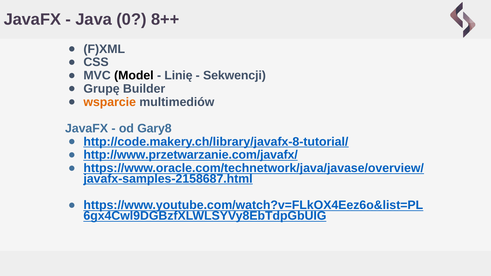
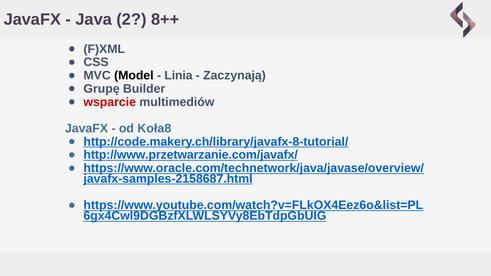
0: 0 -> 2 (132, 19)
Linię: Linię -> Linia (178, 76)
Sekwencji: Sekwencji -> Zaczynają (234, 76)
wsparcie colour: orange -> red (110, 102)
Gary8: Gary8 -> Koła8 (154, 129)
